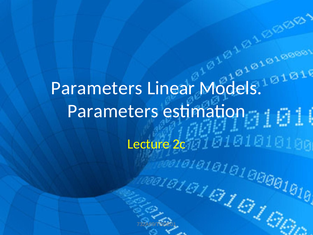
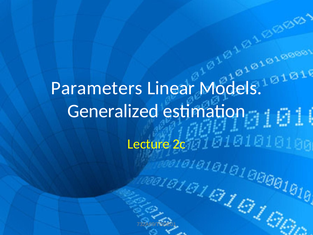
Parameters: Parameters -> Generalized (113, 111)
